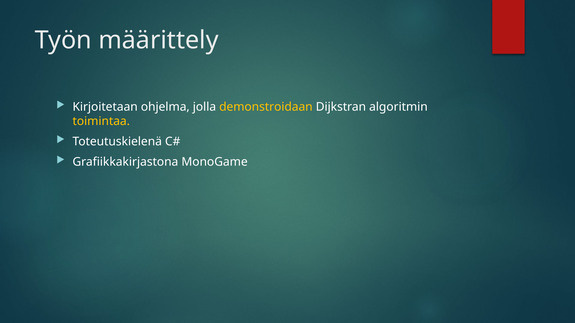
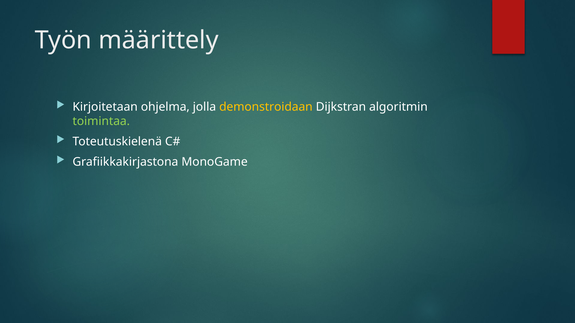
toimintaa colour: yellow -> light green (101, 121)
